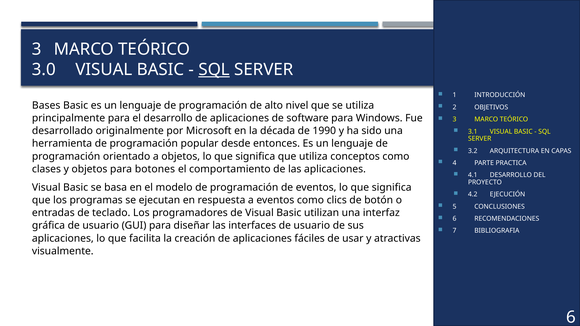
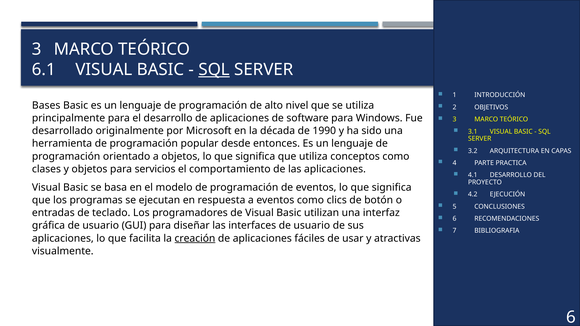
3.0: 3.0 -> 6.1 (44, 70)
botones: botones -> servicios (155, 169)
creación underline: none -> present (195, 238)
